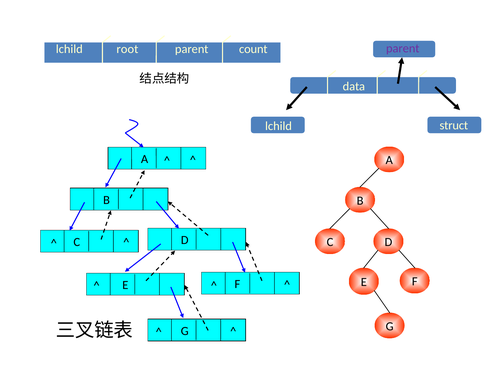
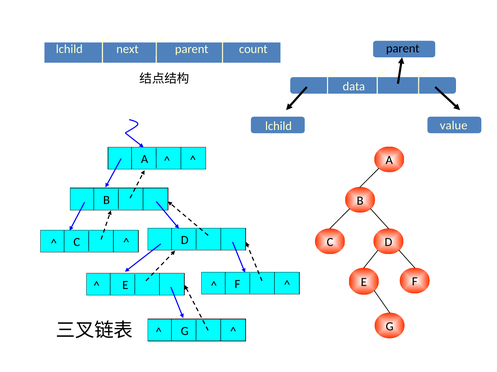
parent colour: purple -> black (403, 48)
root: root -> next (127, 49)
struct: struct -> value (454, 126)
